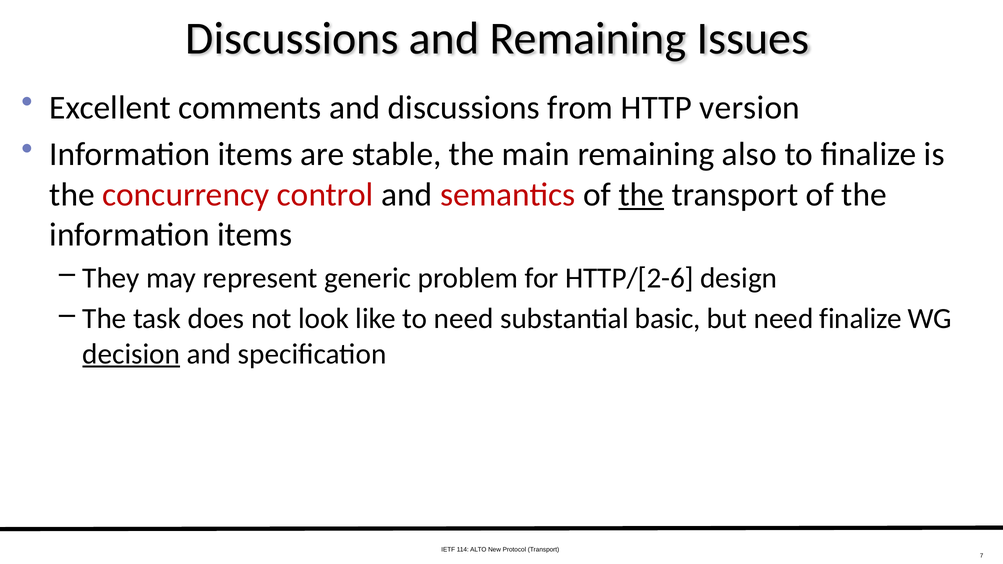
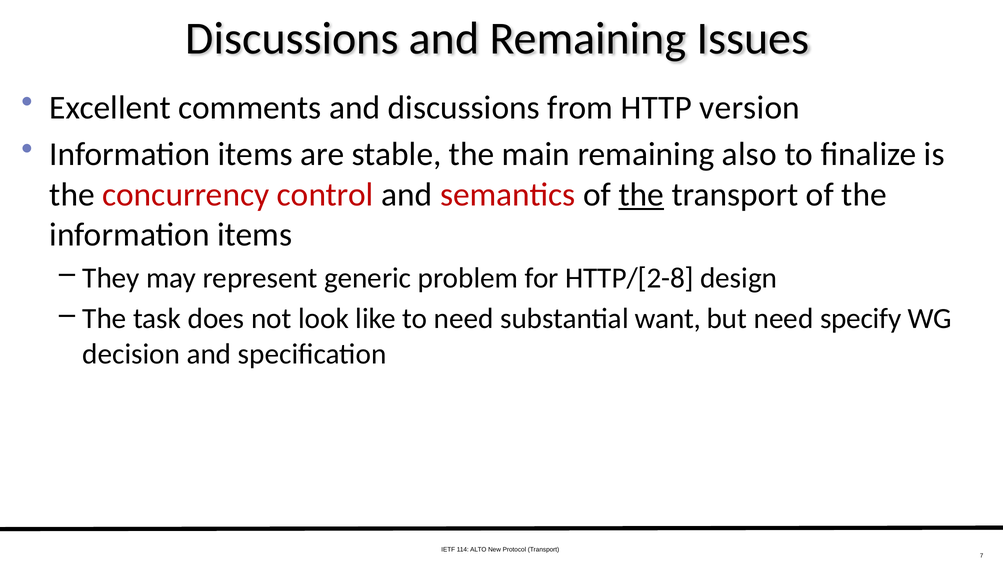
HTTP/[2-6: HTTP/[2-6 -> HTTP/[2-8 (629, 278)
basic: basic -> want (668, 319)
need finalize: finalize -> specify (861, 319)
decision underline: present -> none (131, 354)
